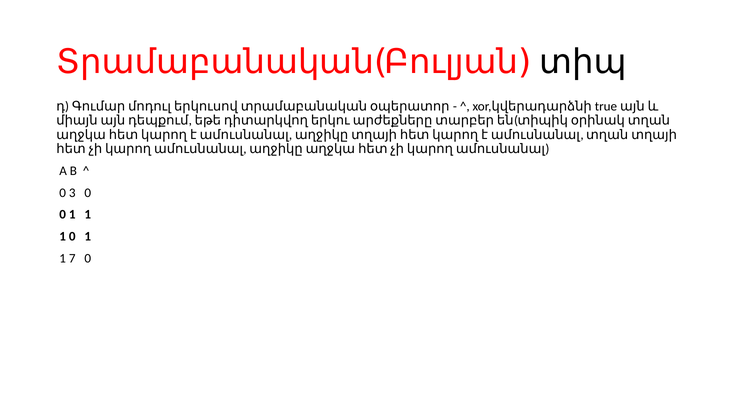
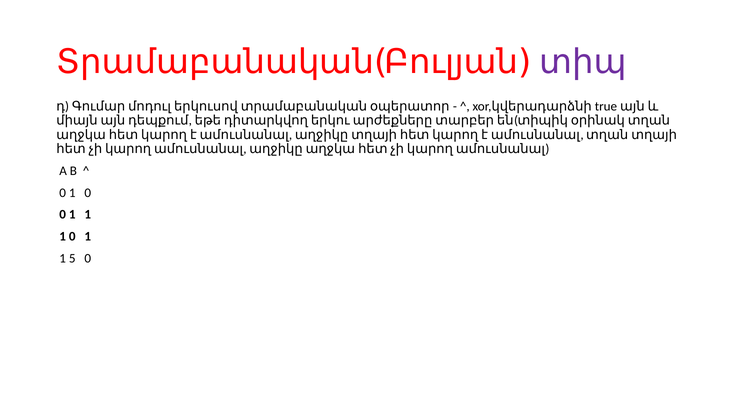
տիպ colour: black -> purple (583, 62)
3: 3 -> 1 (72, 193)
7: 7 -> 5 (72, 258)
